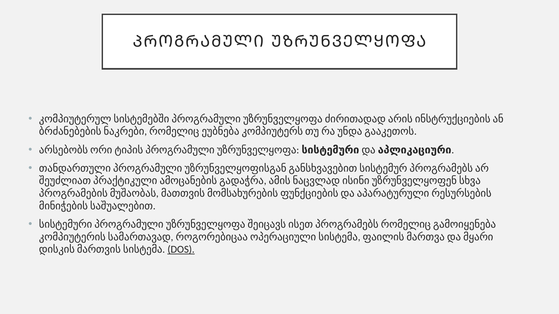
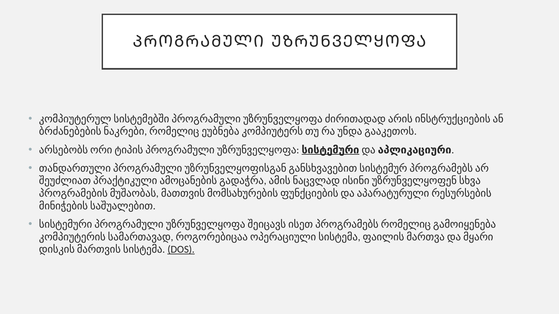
სისტემური underline: none -> present (330, 150)
